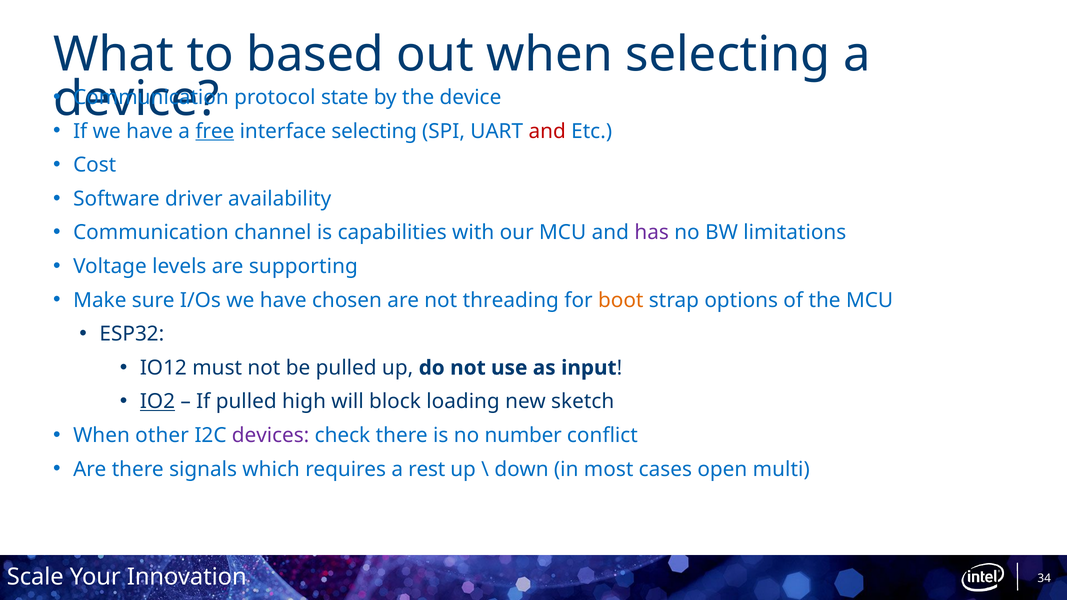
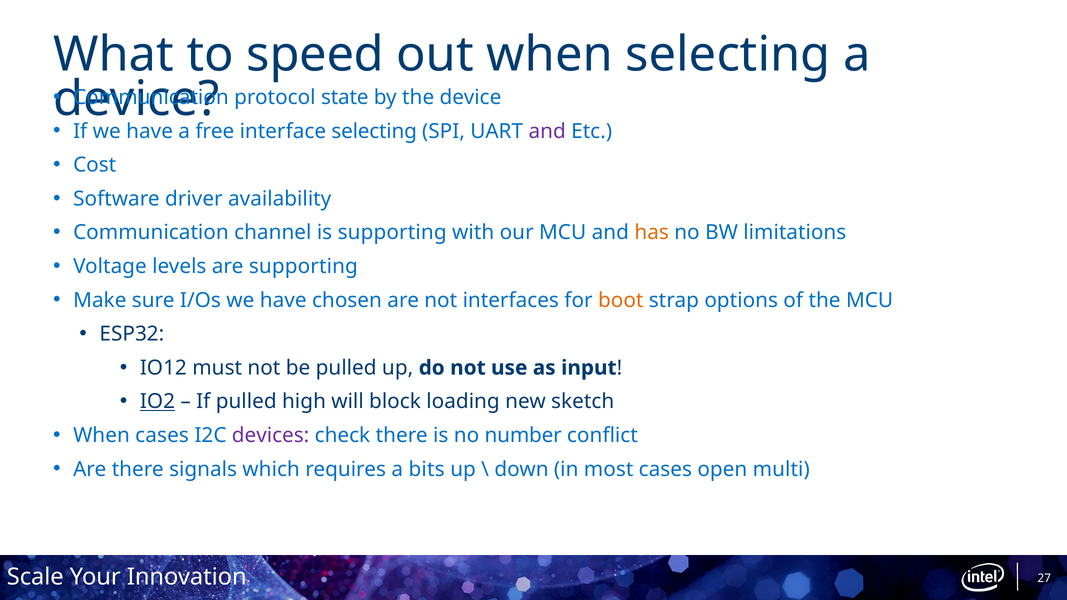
based: based -> speed (315, 55)
free underline: present -> none (215, 131)
and colour: red -> purple (547, 131)
is capabilities: capabilities -> supporting (392, 233)
has colour: purple -> orange (652, 233)
threading: threading -> interfaces (511, 300)
When other: other -> cases (162, 436)
rest: rest -> bits (427, 469)
34: 34 -> 27 (1044, 579)
